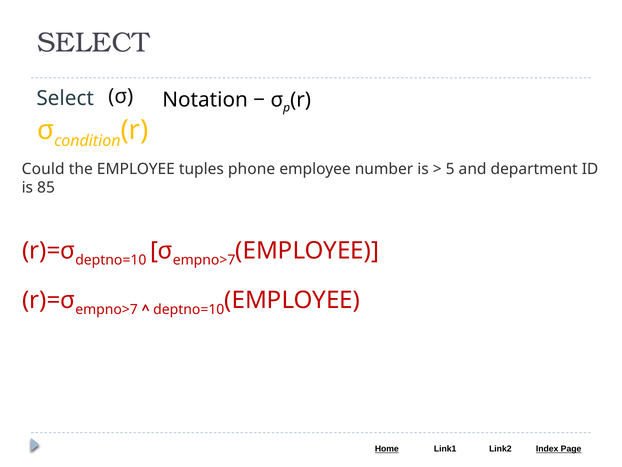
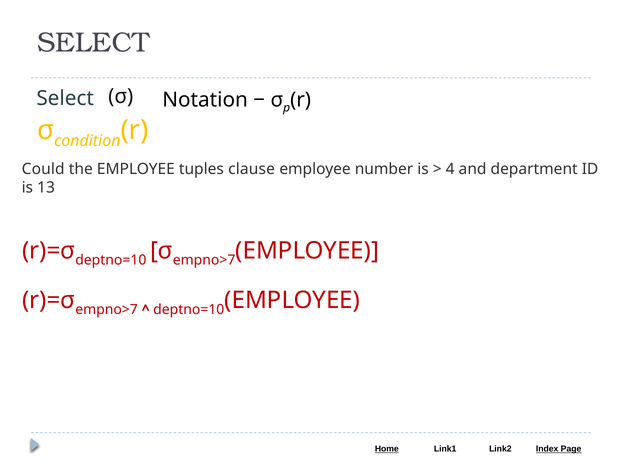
phone: phone -> clause (252, 169)
5: 5 -> 4 (450, 169)
85: 85 -> 13 (46, 188)
